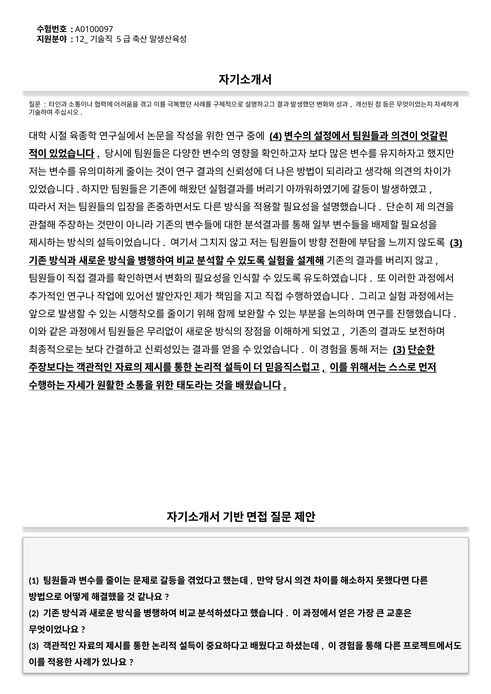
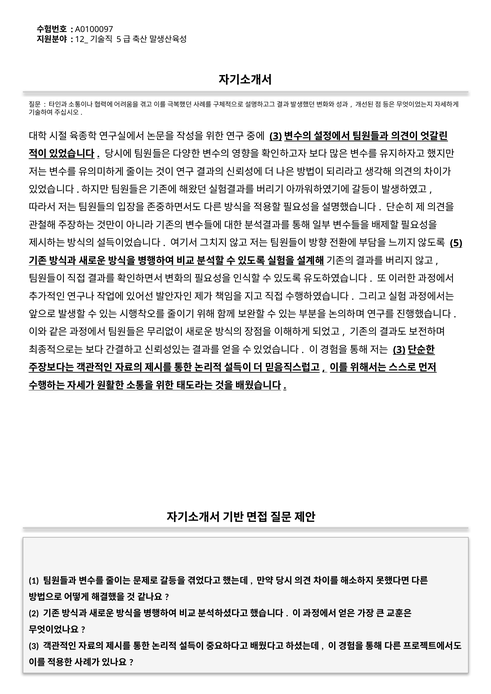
4: 4 -> 3 (276, 136)
3: 3 -> 5 (456, 243)
